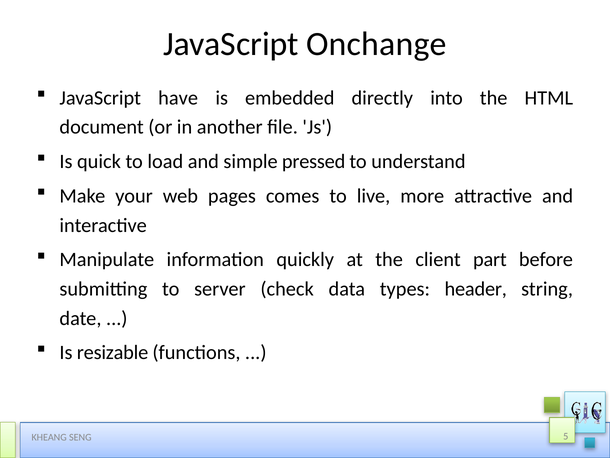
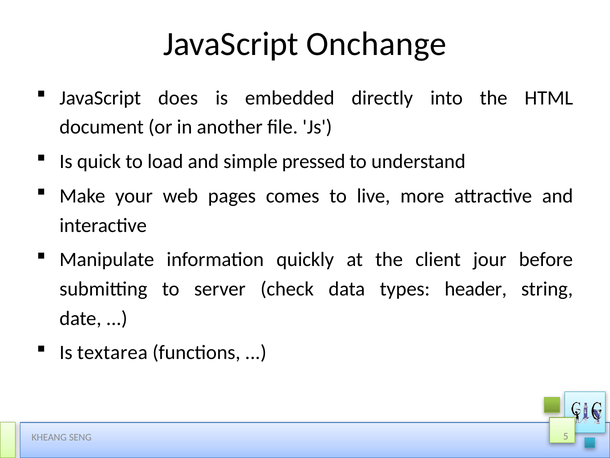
have: have -> does (178, 98)
part: part -> jour (490, 259)
resizable: resizable -> textarea (112, 352)
